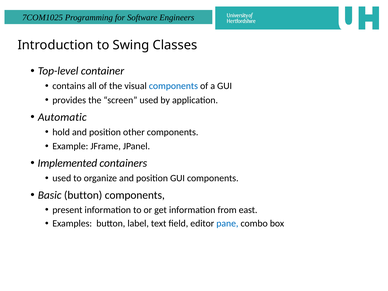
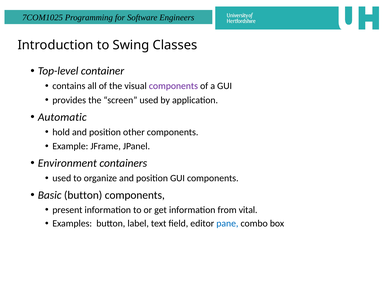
components colour: blue -> purple (173, 86)
Implemented: Implemented -> Environment (67, 163)
east: east -> vital (248, 210)
